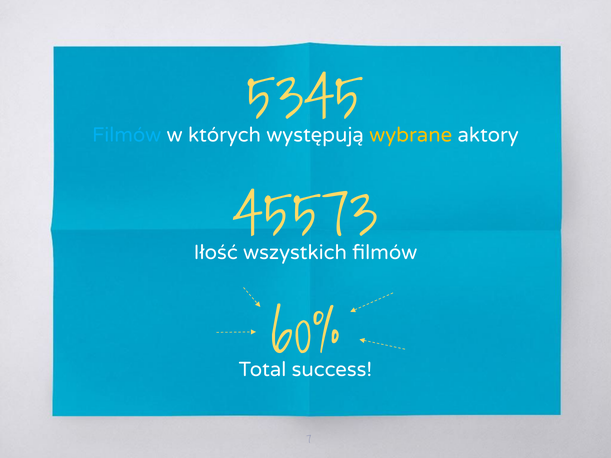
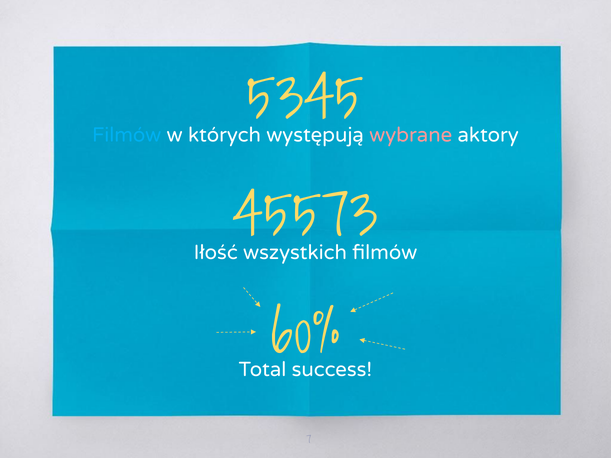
wybrane colour: yellow -> pink (411, 135)
